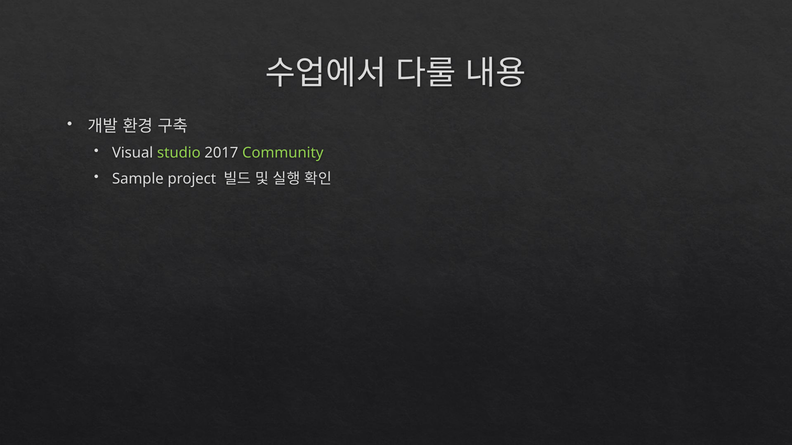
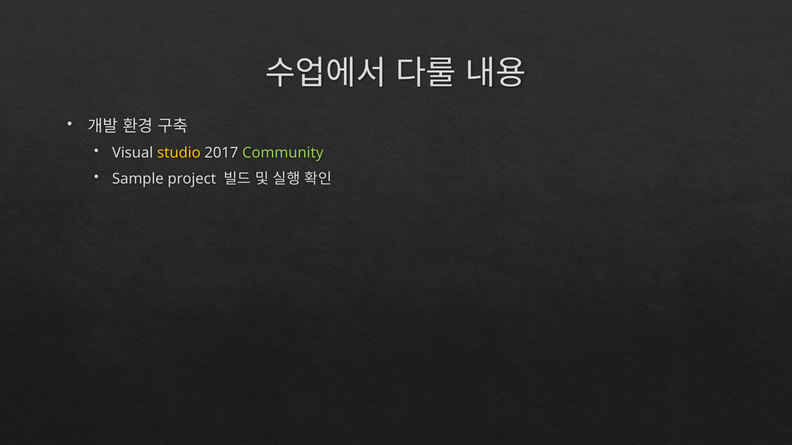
studio colour: light green -> yellow (179, 153)
